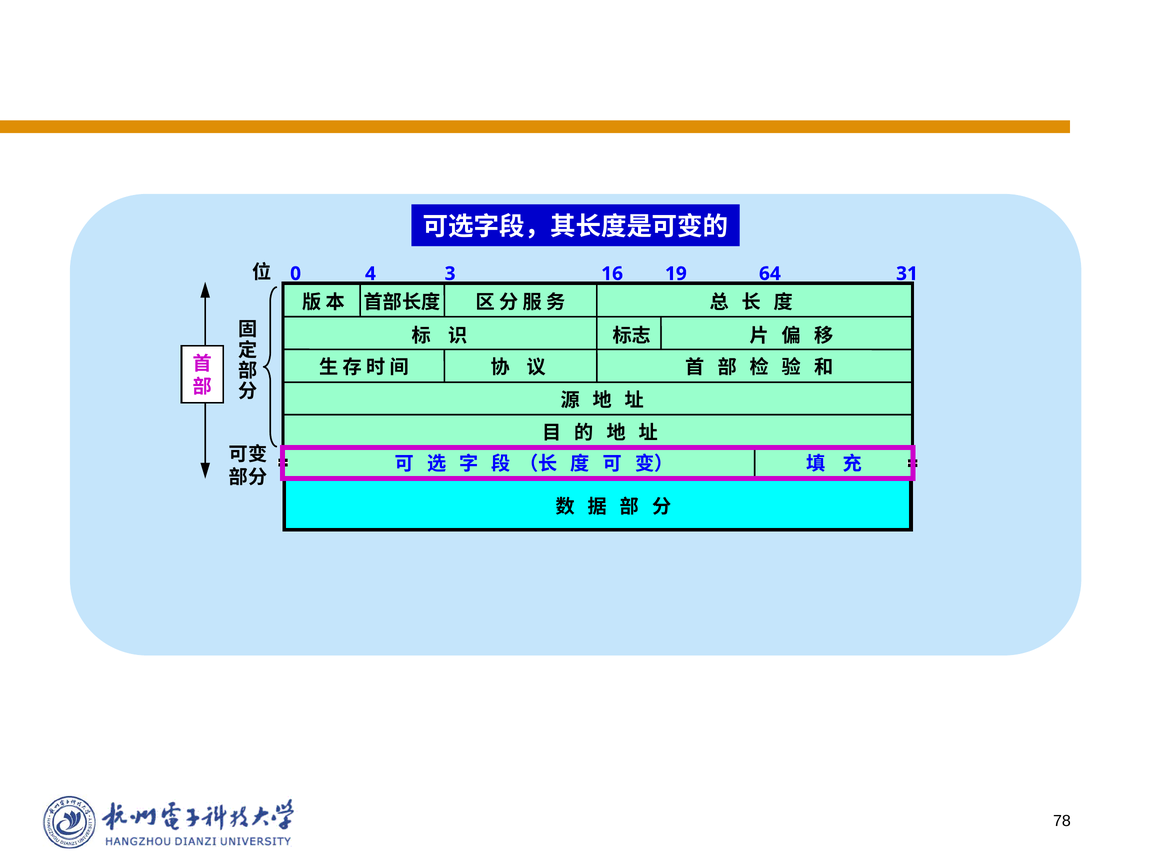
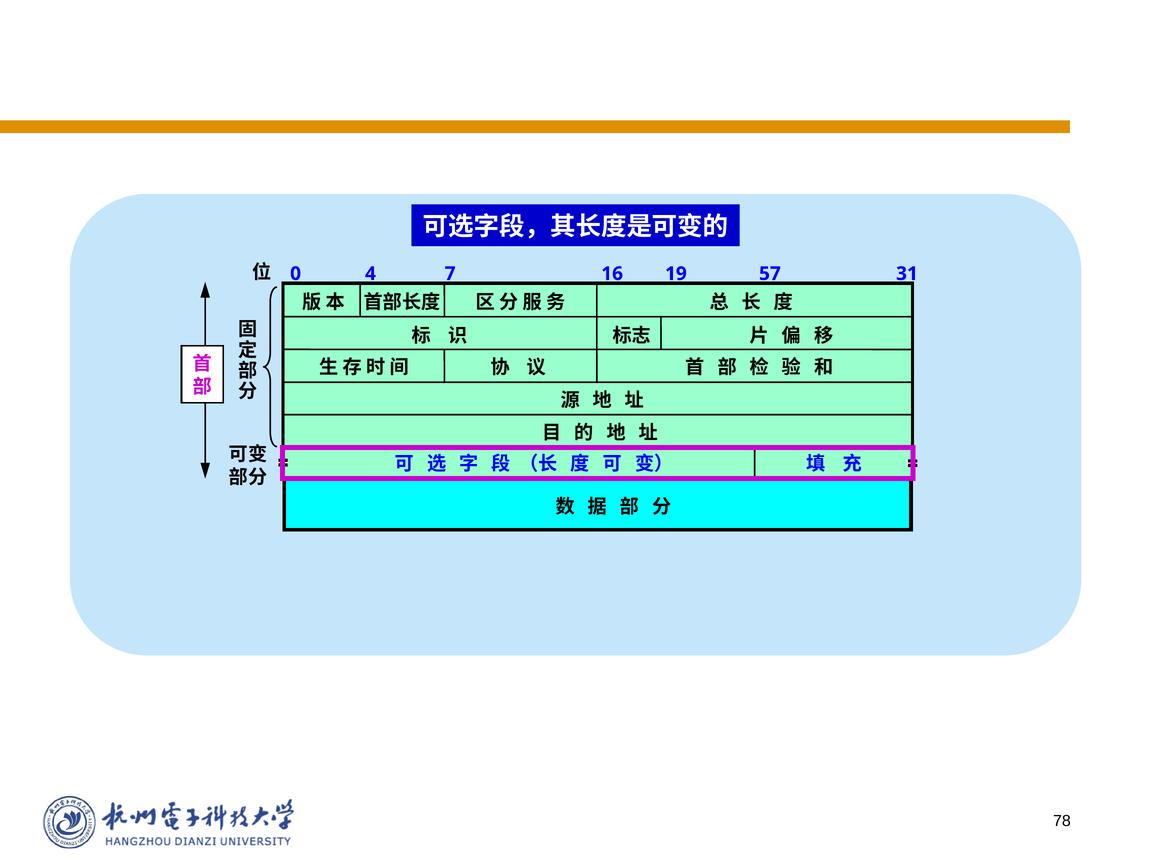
3: 3 -> 7 (450, 274)
64: 64 -> 57 (770, 274)
